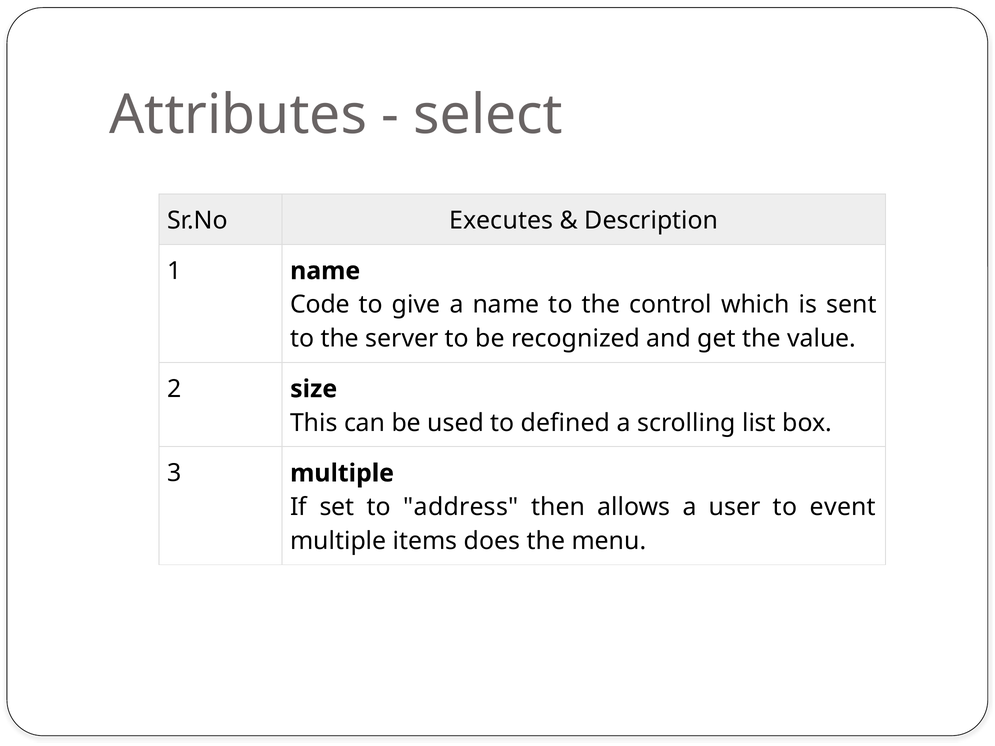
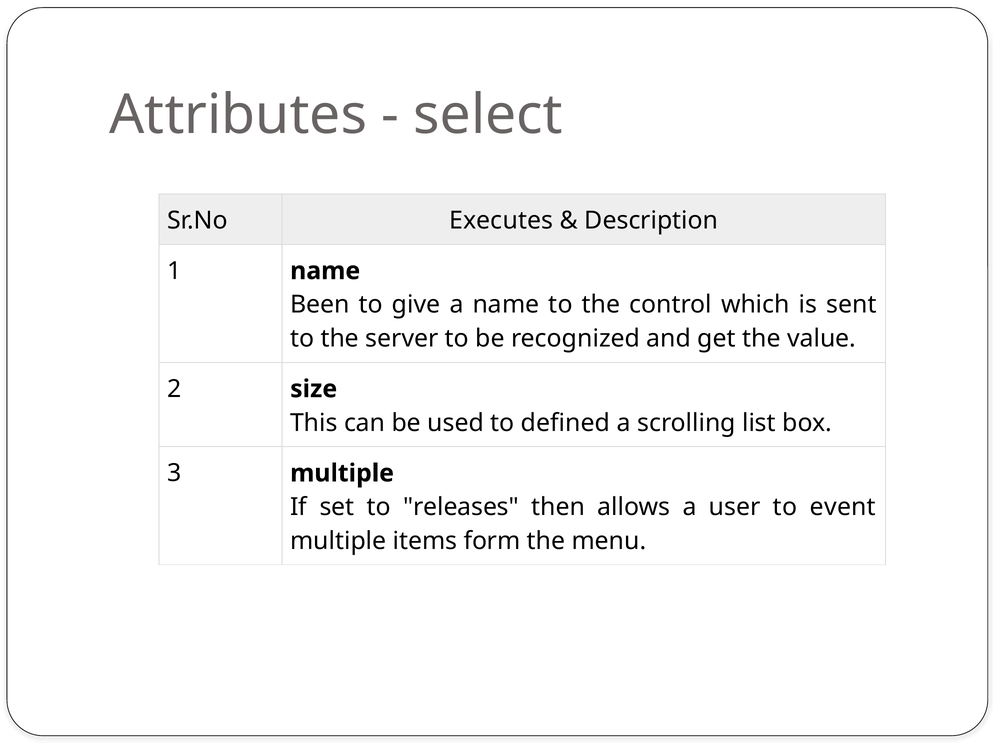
Code: Code -> Been (320, 305)
address: address -> releases (461, 507)
does: does -> form (492, 541)
